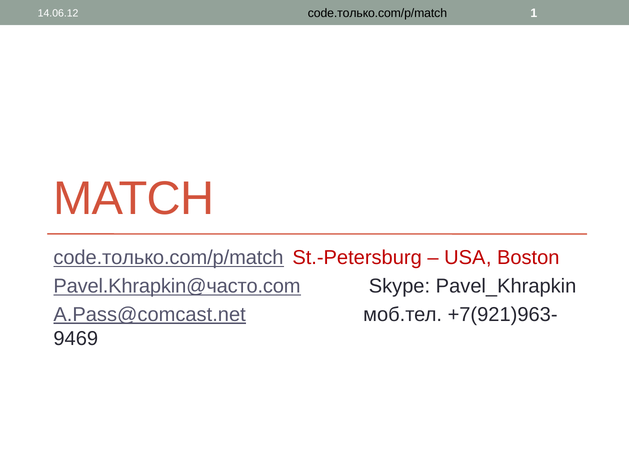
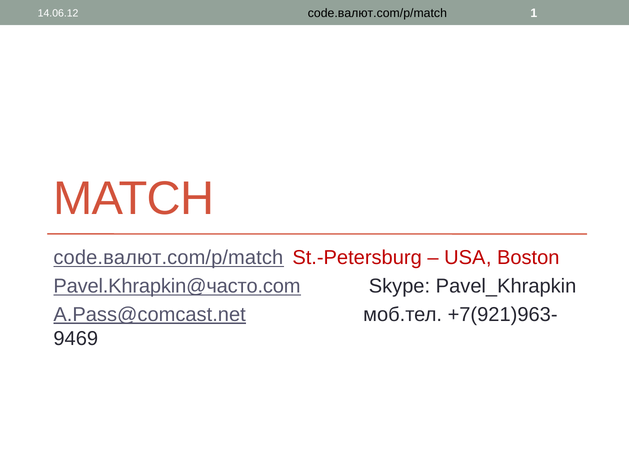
code.только.com/p/match: code.только.com/p/match -> code.валют.com/p/match (377, 13)
code.только.com/p/match: code.только.com/p/match -> code.валют.com/p/match (168, 258)
